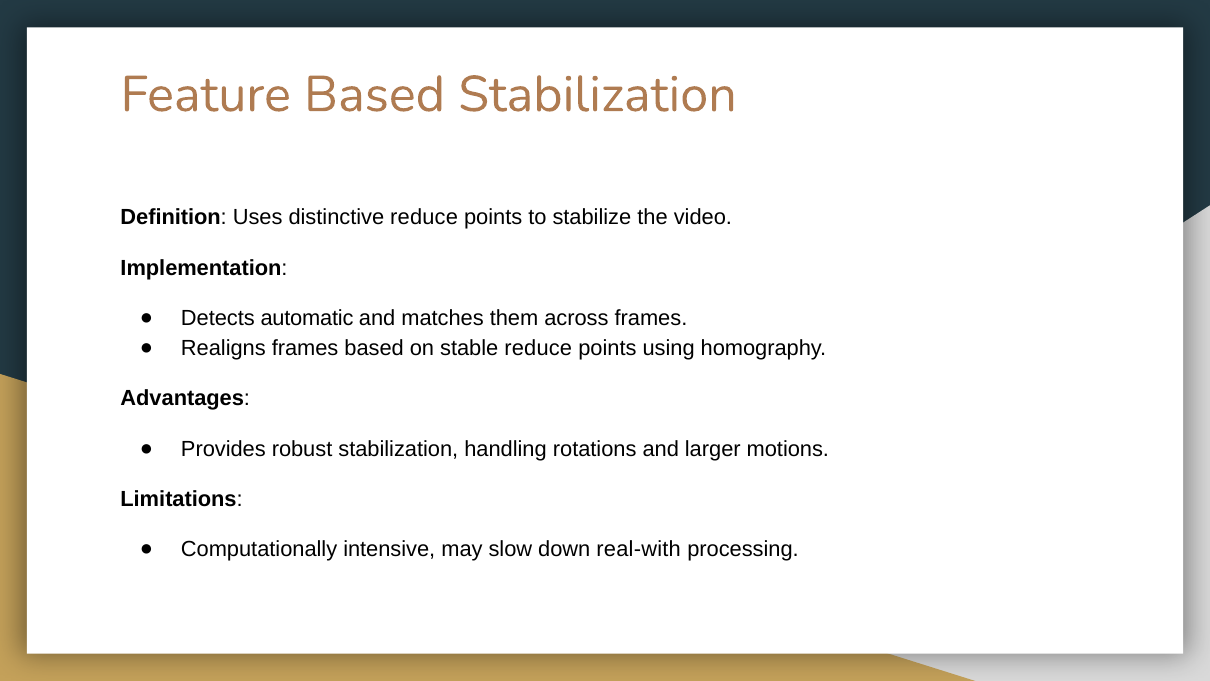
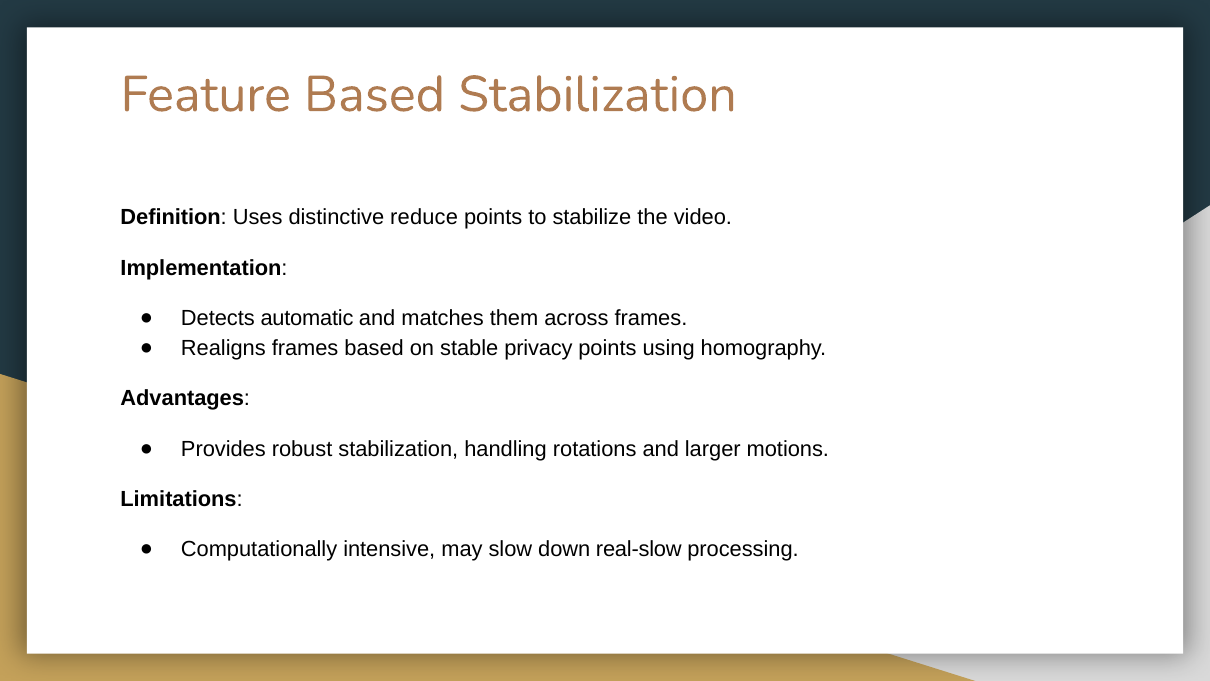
stable reduce: reduce -> privacy (538, 348)
real-with: real-with -> real-slow (639, 549)
